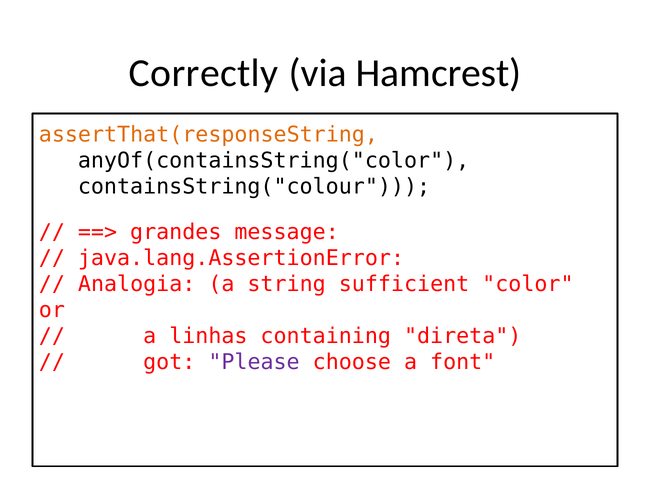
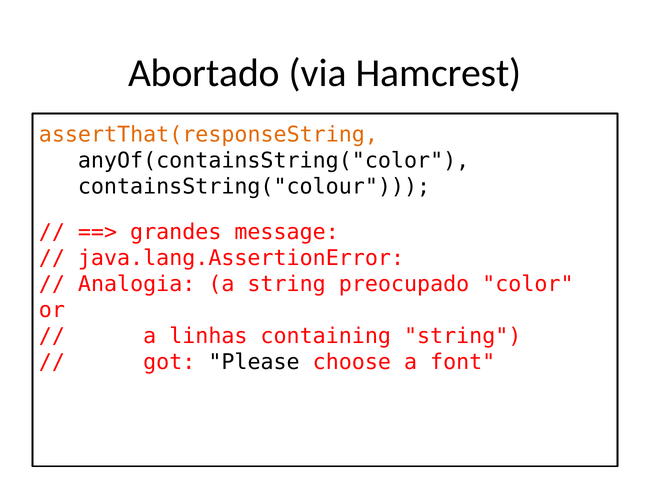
Correctly: Correctly -> Abortado (204, 73)
sufficient: sufficient -> preocupado (404, 284)
containing direta: direta -> string (463, 336)
Please colour: purple -> black (254, 362)
